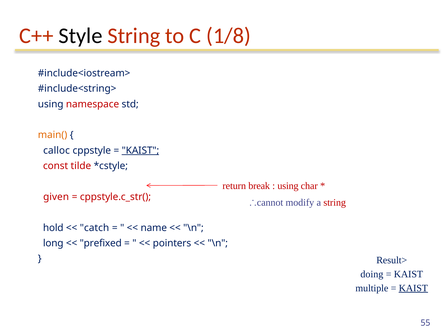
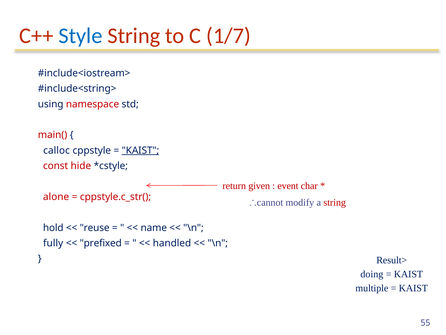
Style colour: black -> blue (81, 36)
1/8: 1/8 -> 1/7 (229, 36)
main( colour: orange -> red (53, 135)
tilde: tilde -> hide (81, 166)
break: break -> given (259, 186)
using: using -> event (288, 186)
given: given -> alone (56, 197)
catch: catch -> reuse (95, 227)
long: long -> fully (53, 243)
pointers: pointers -> handled (172, 243)
KAIST underline: present -> none (413, 288)
